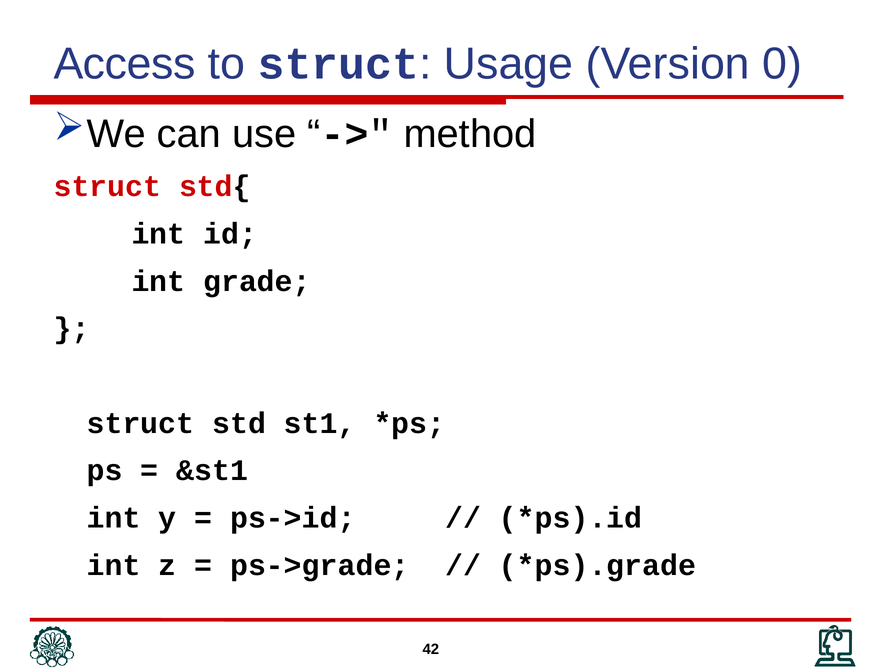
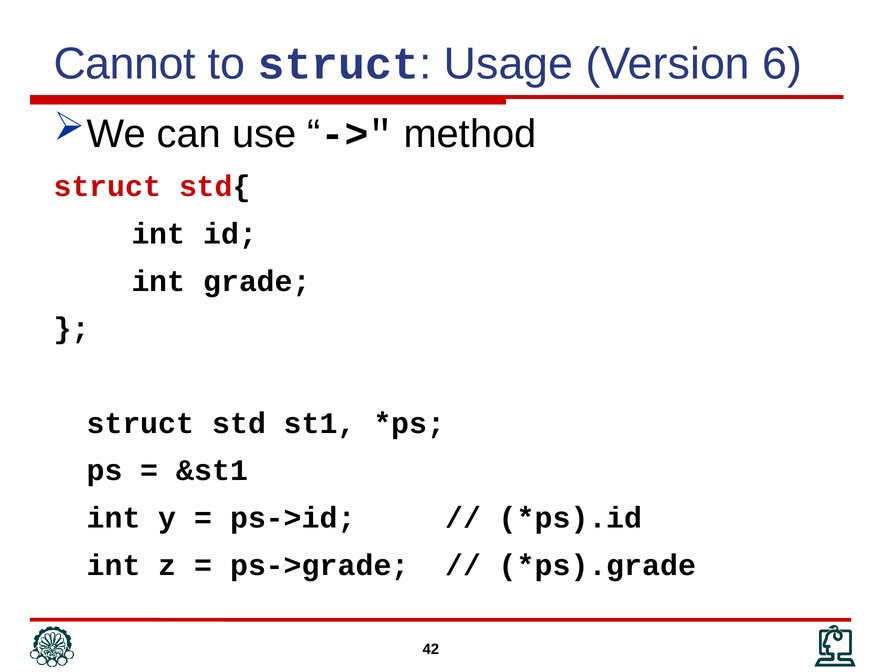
Access: Access -> Cannot (125, 64)
0: 0 -> 6 (782, 64)
